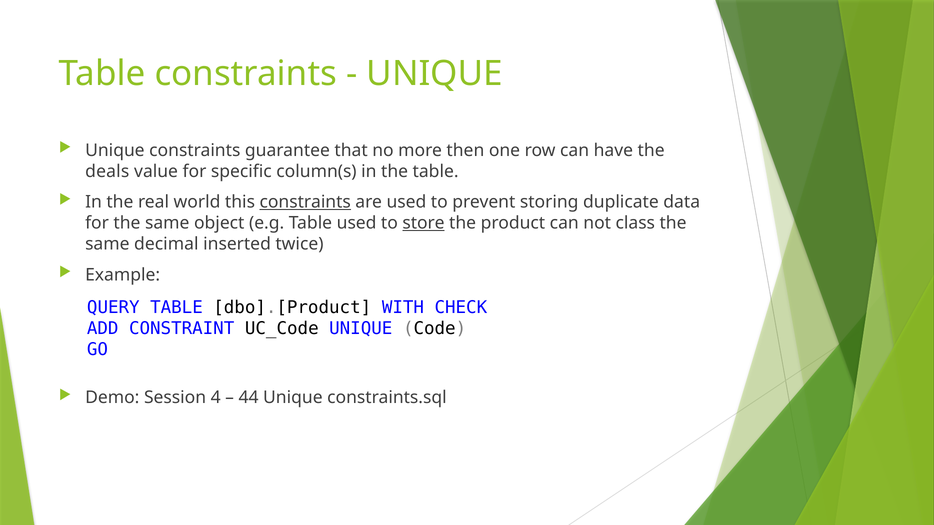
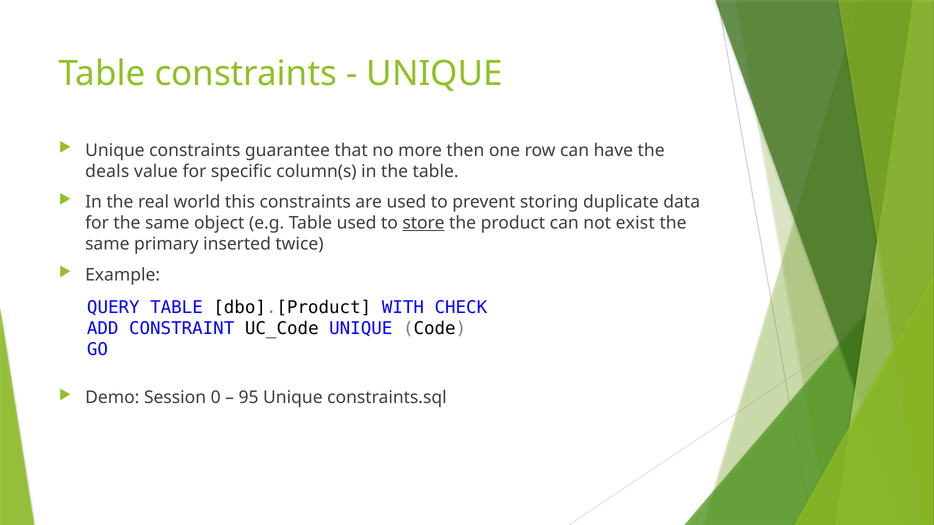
constraints underline: present -> none (305, 202)
class: class -> exist (635, 223)
decimal: decimal -> primary (166, 244)
4: 4 -> 0 (216, 398)
44: 44 -> 95 (249, 398)
